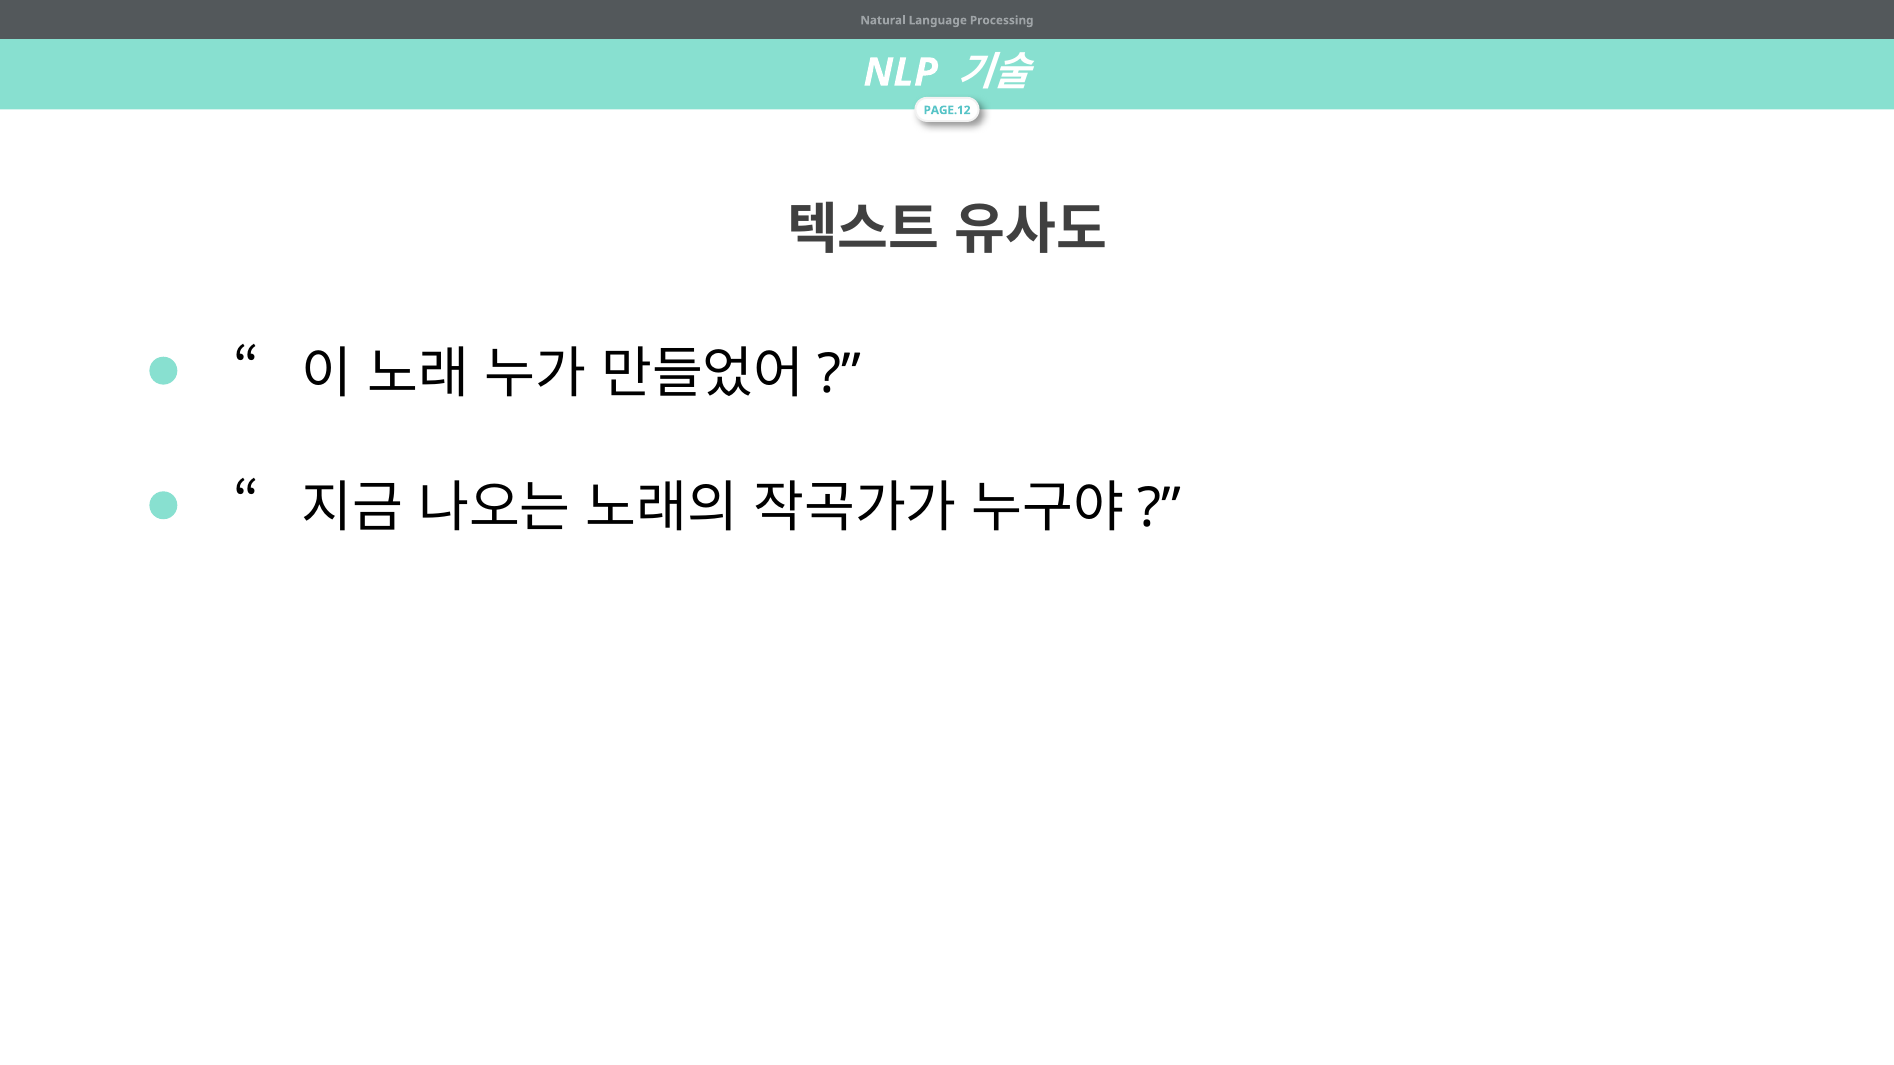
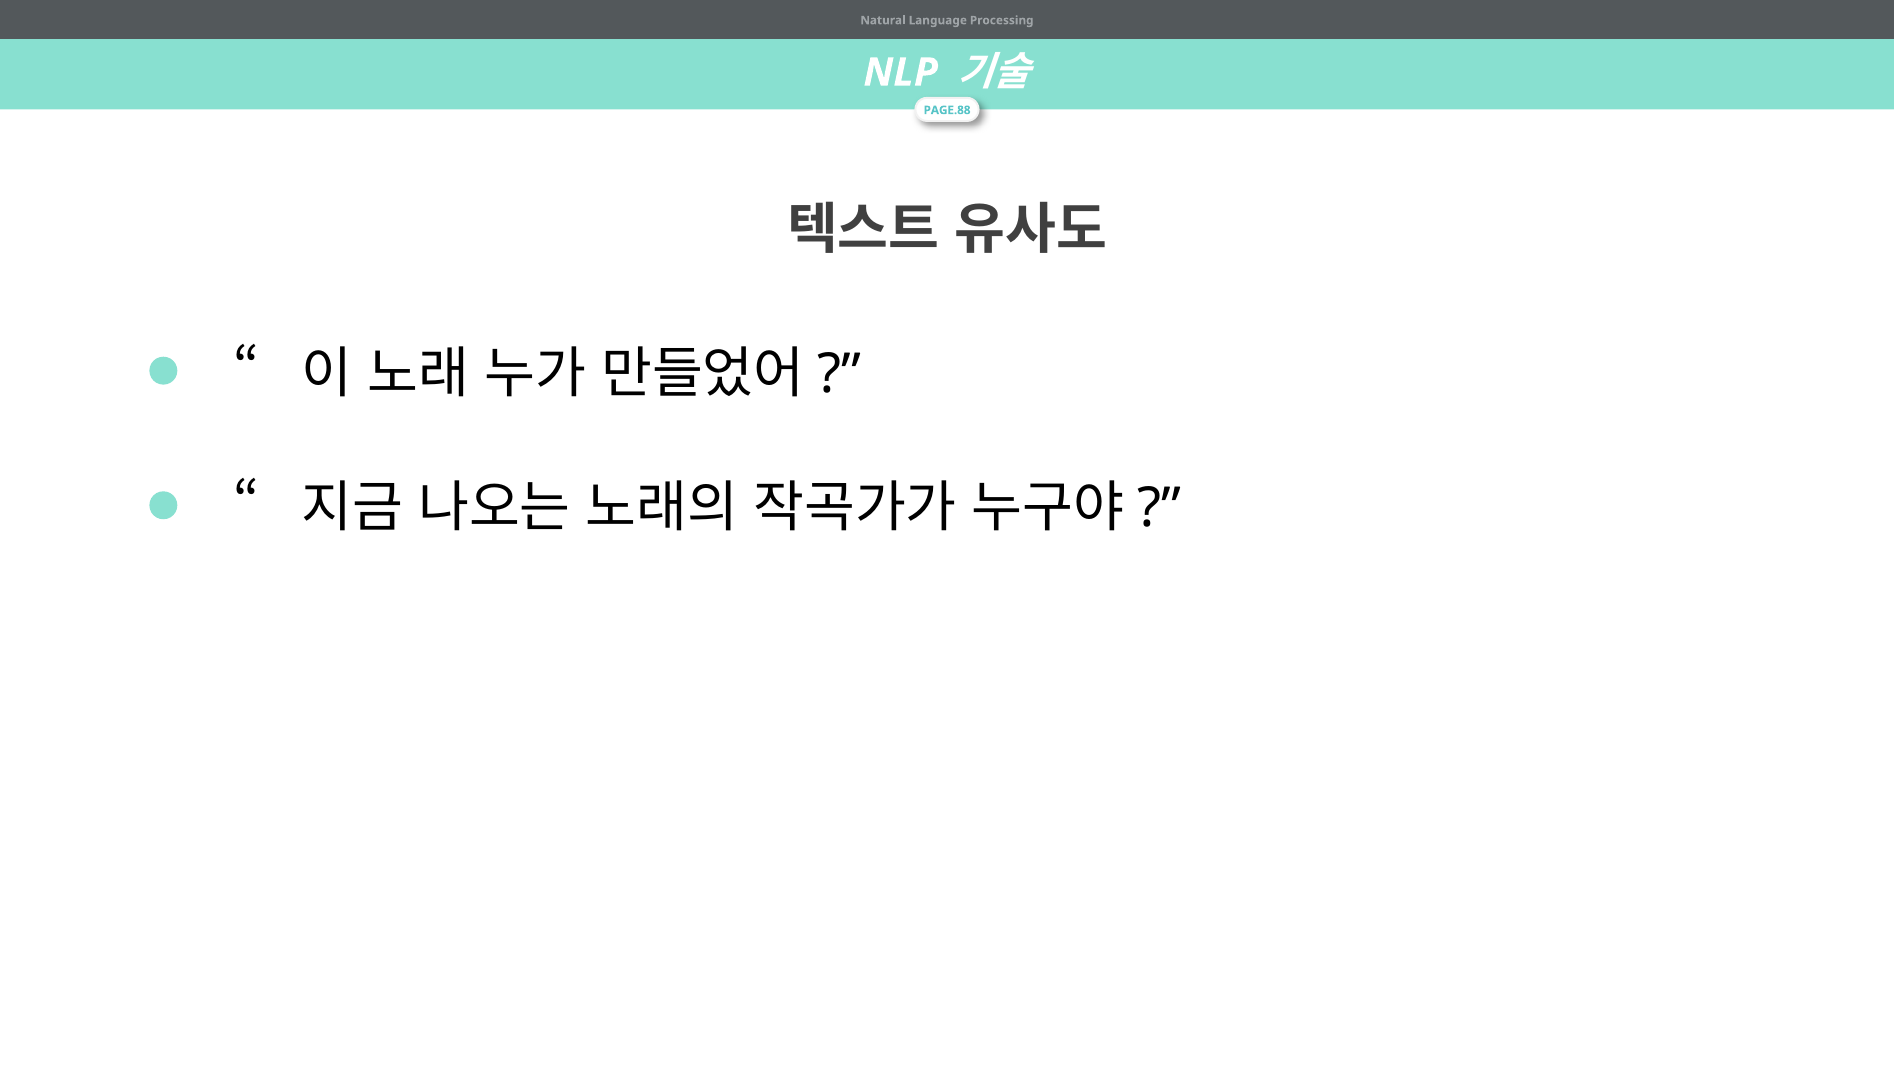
PAGE.12: PAGE.12 -> PAGE.88 (947, 110)
